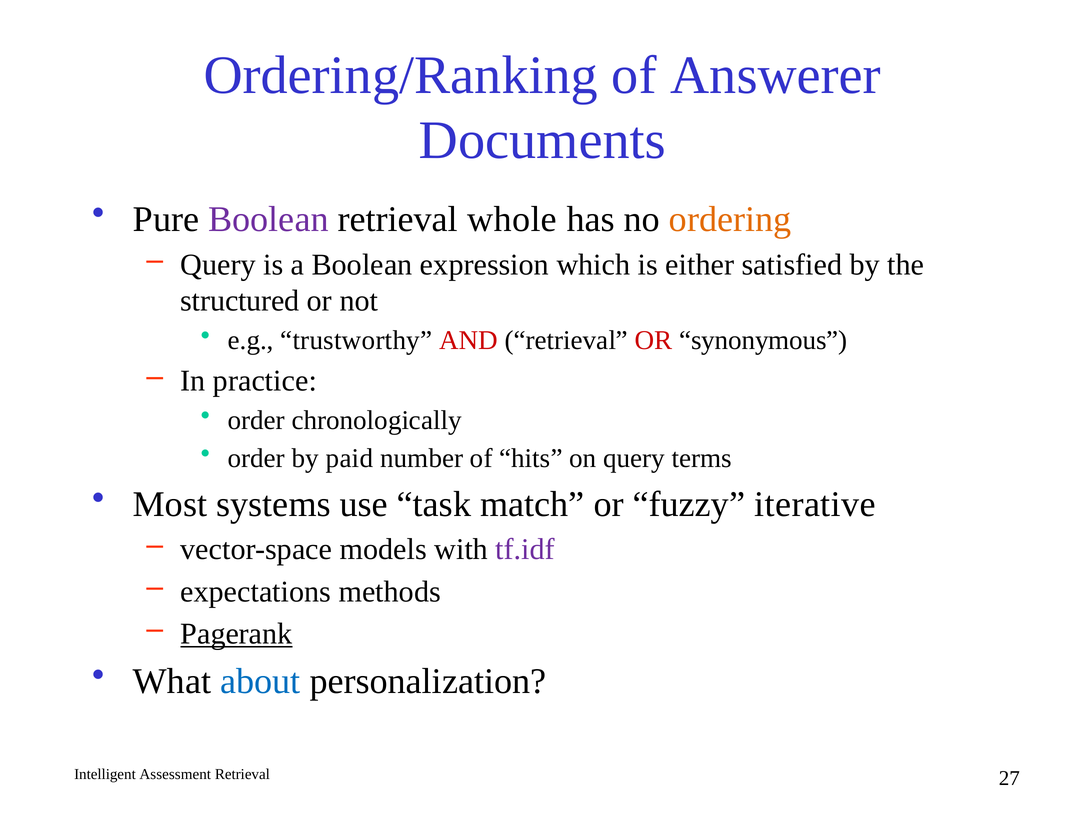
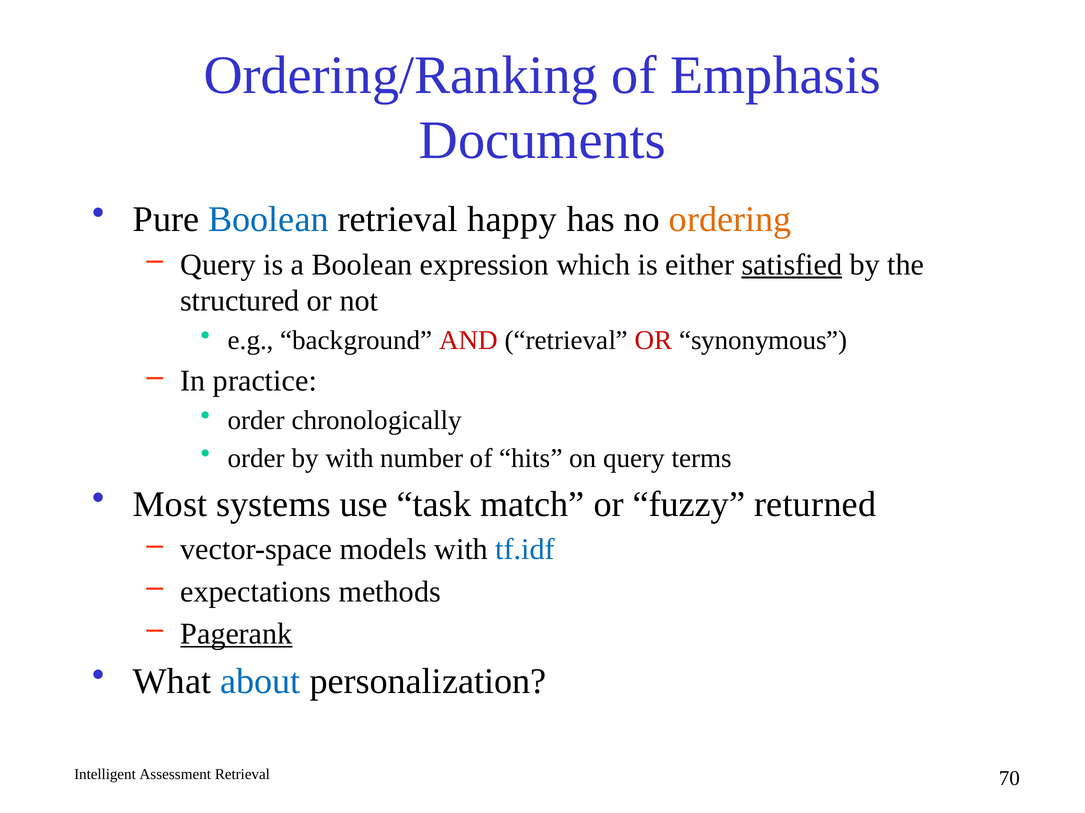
Answerer: Answerer -> Emphasis (776, 75)
Boolean colour: purple -> blue (268, 220)
whole: whole -> happy (512, 220)
satisfied underline: none -> present (792, 265)
trustworthy: trustworthy -> background (356, 341)
by paid: paid -> with (350, 459)
iterative: iterative -> returned (815, 505)
tf.idf colour: purple -> blue (525, 550)
27: 27 -> 70 (1009, 779)
